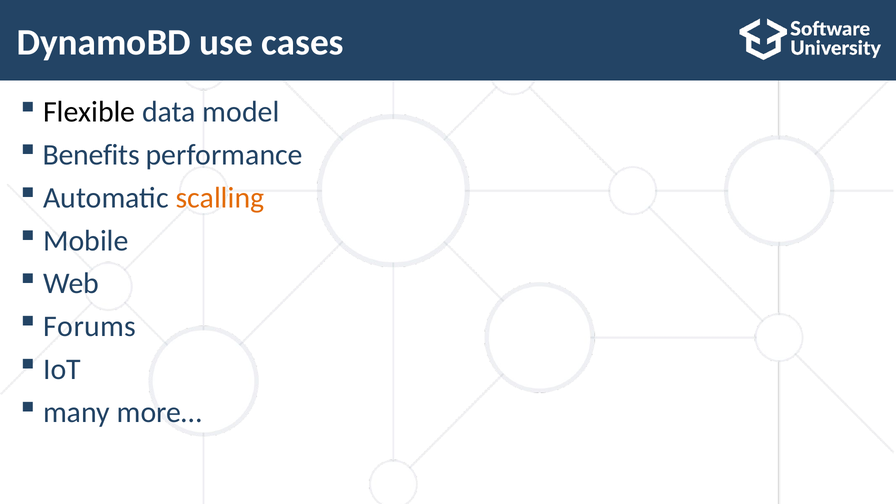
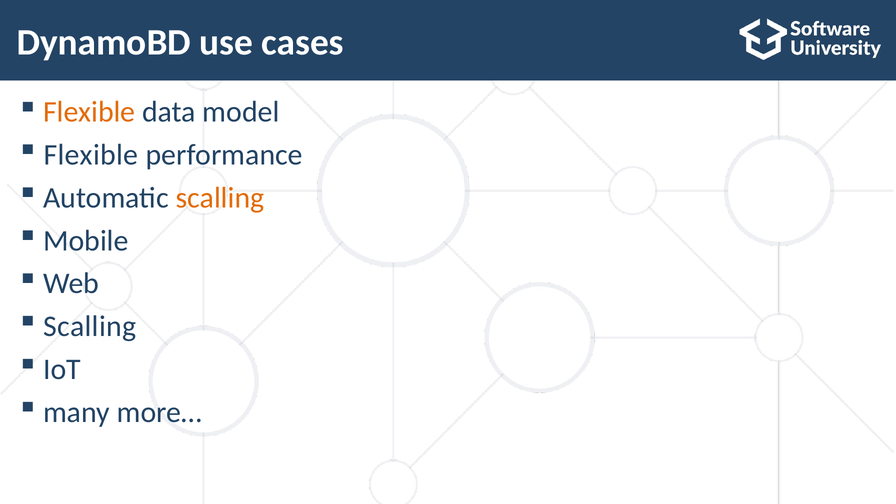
Flexible colour: black -> orange (89, 112)
Benefits: Benefits -> Flexible (91, 155)
Forums: Forums -> Scalling (90, 326)
